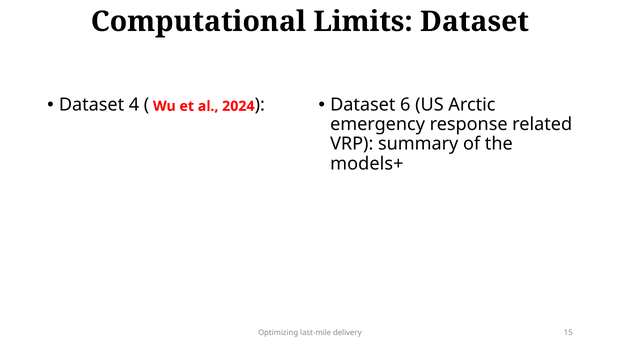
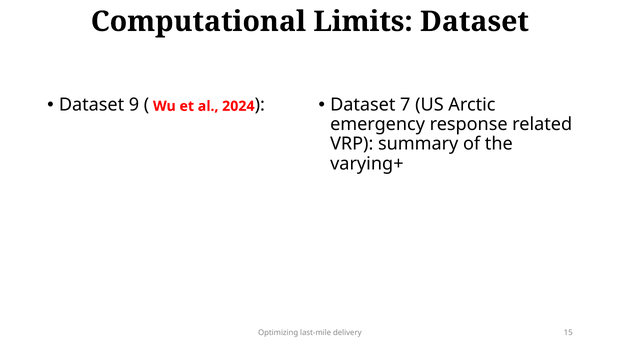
4: 4 -> 9 (134, 105)
6: 6 -> 7 (405, 105)
models+: models+ -> varying+ (367, 163)
